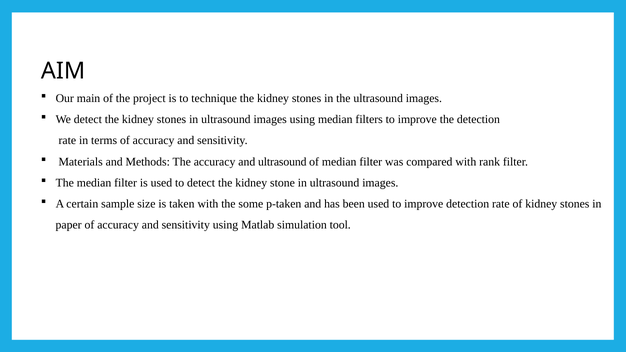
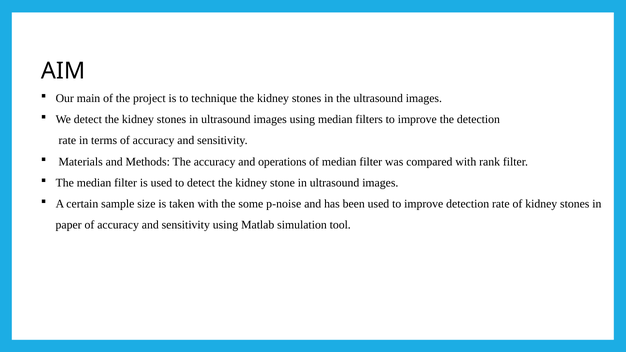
and ultrasound: ultrasound -> operations (282, 162)
p-taken: p-taken -> p-noise (284, 204)
